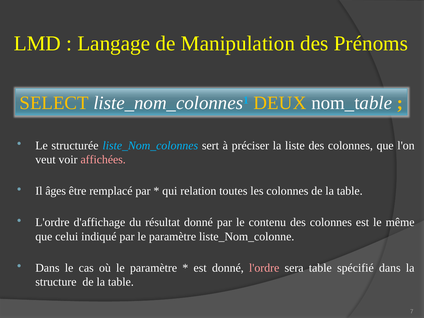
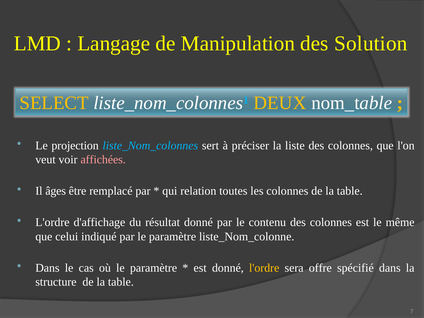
Prénoms: Prénoms -> Solution (371, 43)
structurée: structurée -> projection (75, 146)
l'ordre colour: pink -> yellow (264, 268)
sera table: table -> offre (320, 268)
